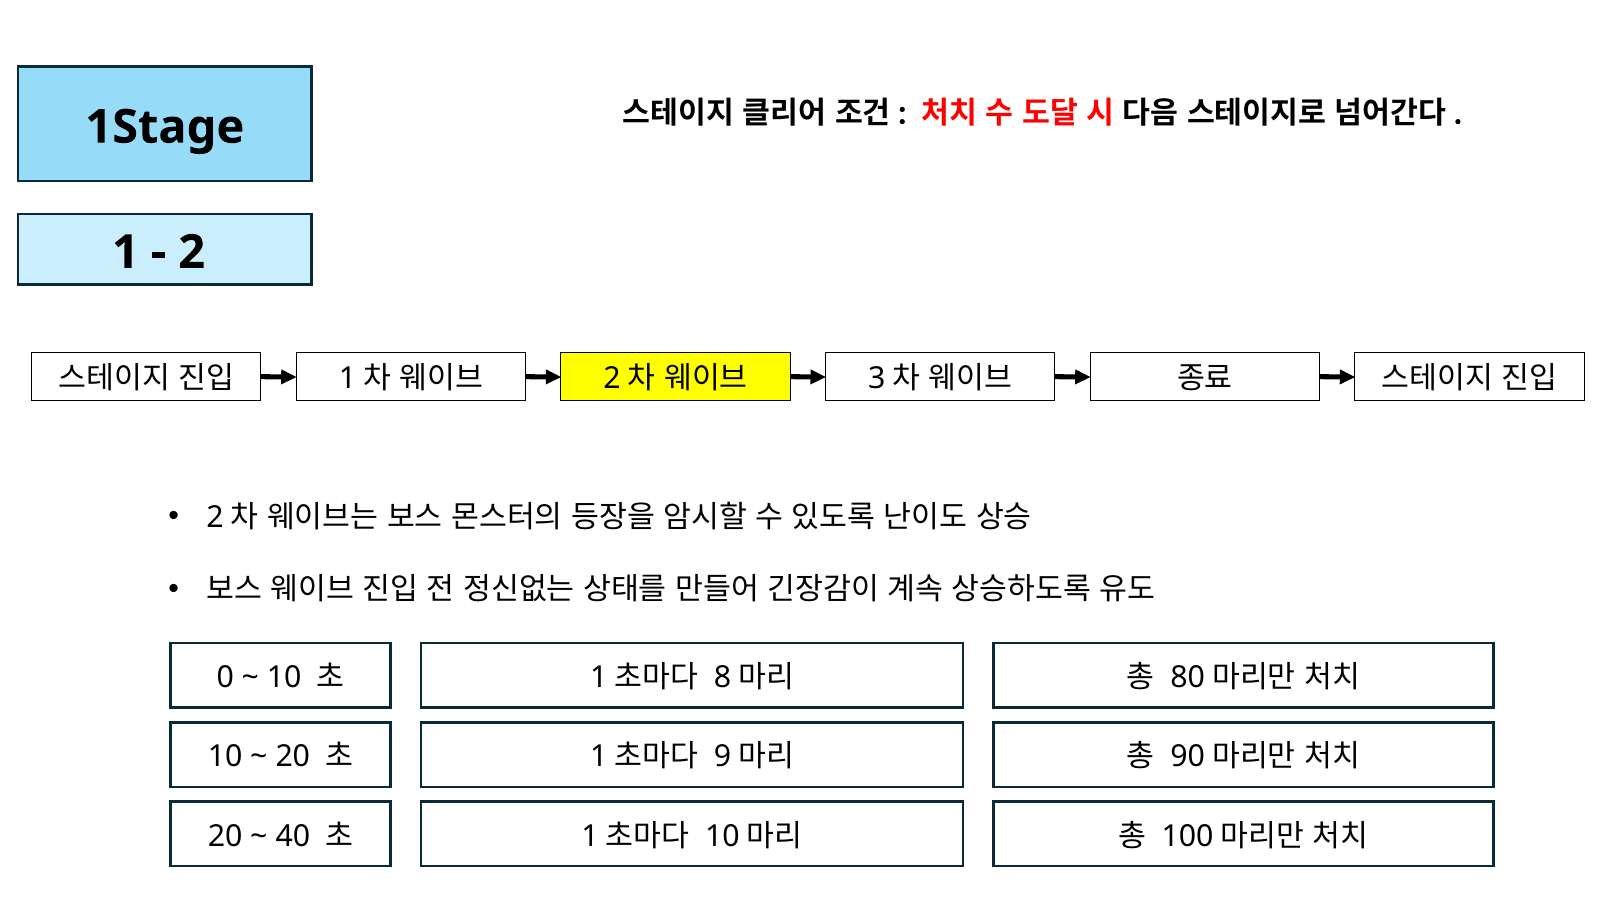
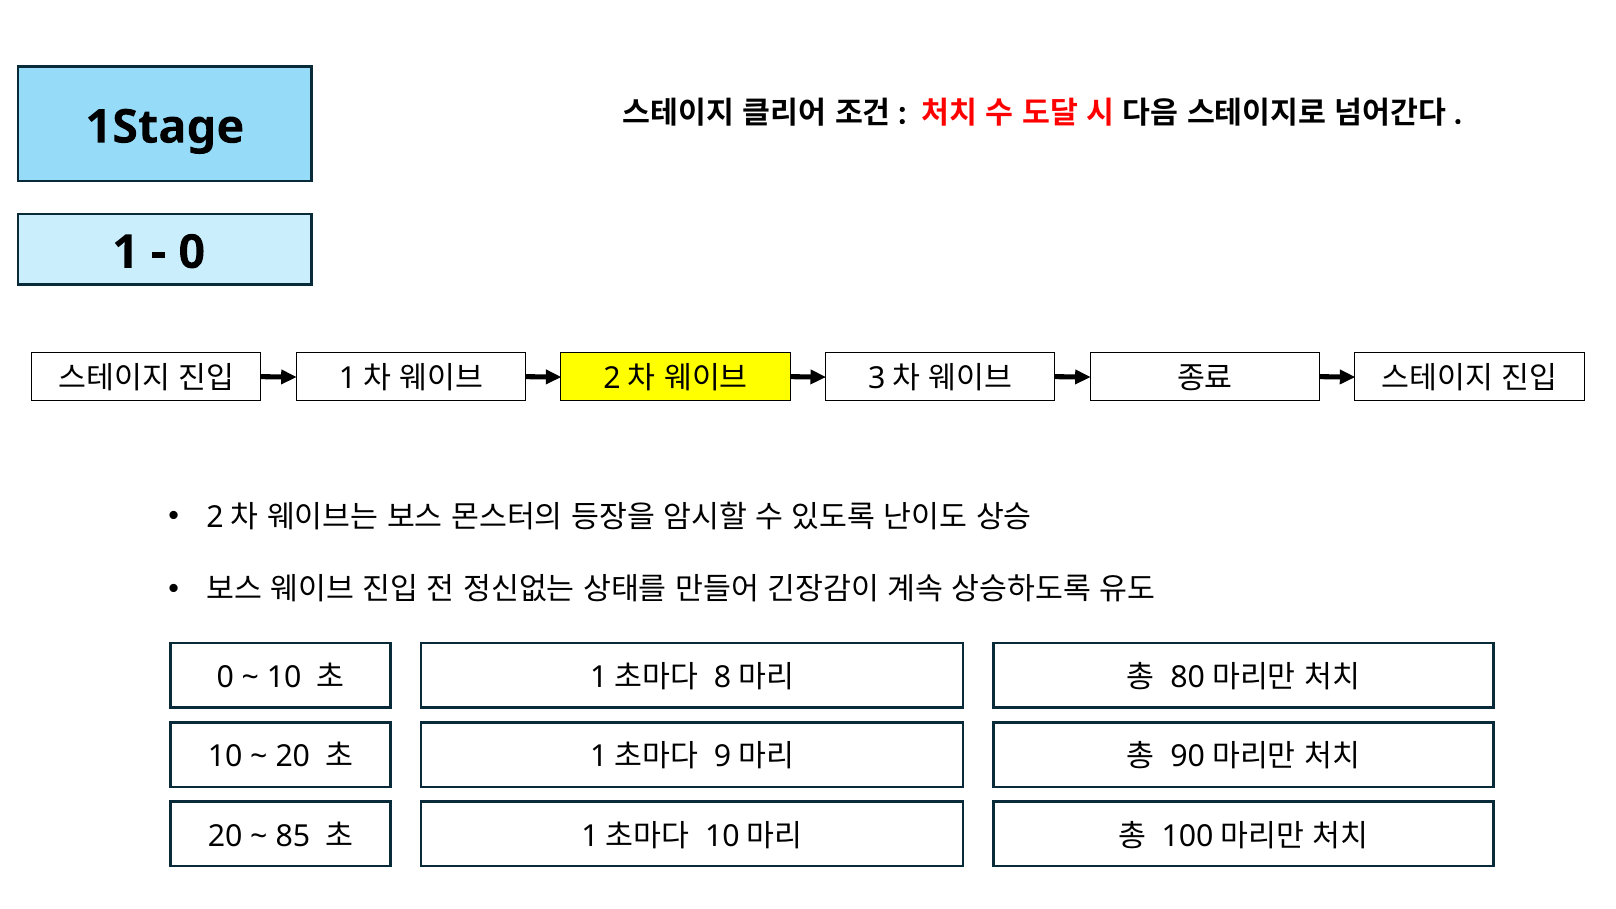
2: 2 -> 0 (192, 252)
40: 40 -> 85 (293, 836)
